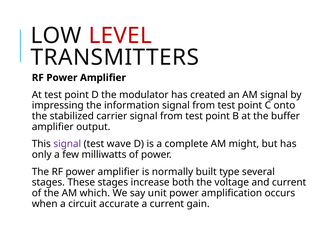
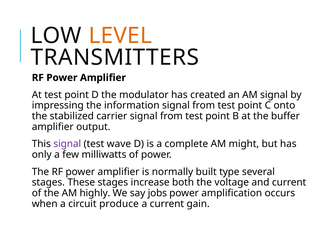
LEVEL colour: red -> orange (120, 36)
which: which -> highly (95, 194)
unit: unit -> jobs (157, 194)
accurate: accurate -> produce (119, 204)
